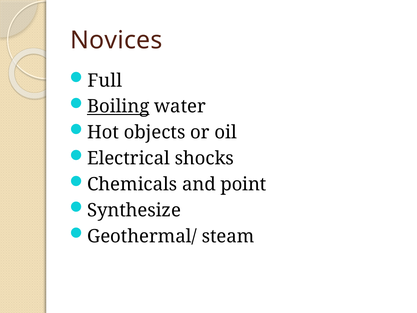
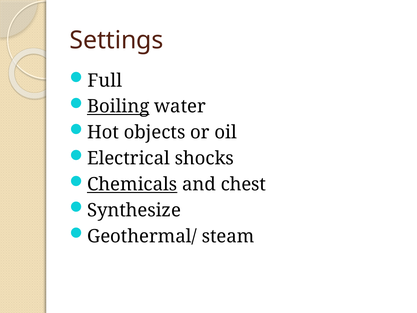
Novices: Novices -> Settings (116, 40)
Chemicals underline: none -> present (132, 184)
point: point -> chest (243, 184)
